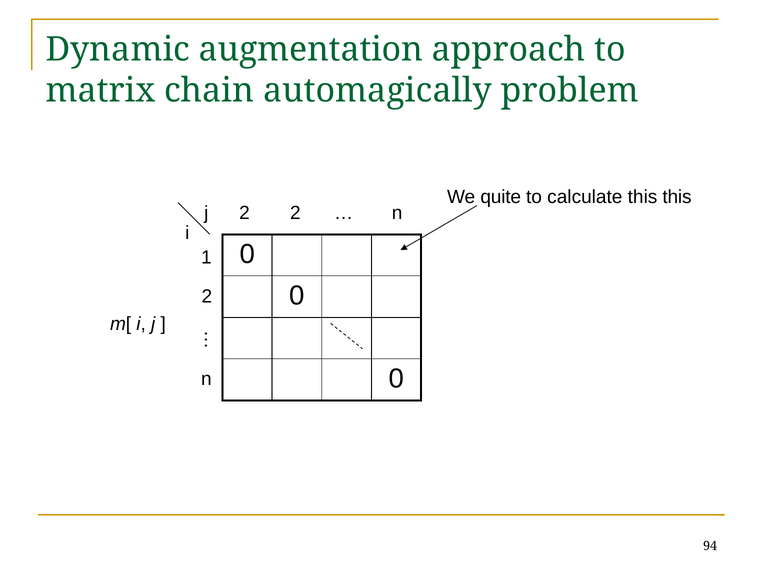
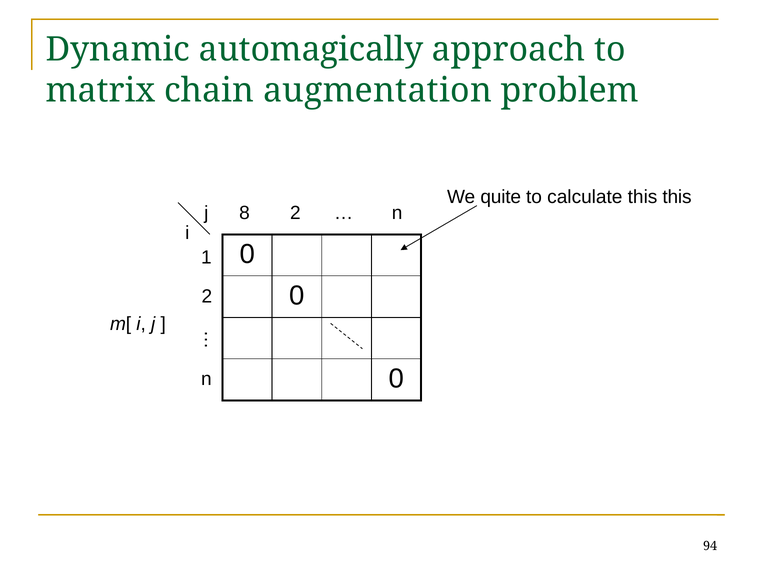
augmentation: augmentation -> automagically (311, 50)
automagically: automagically -> augmentation (377, 90)
j 2: 2 -> 8 (245, 213)
